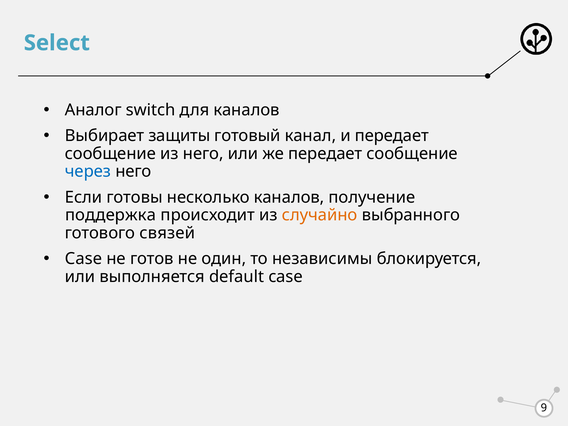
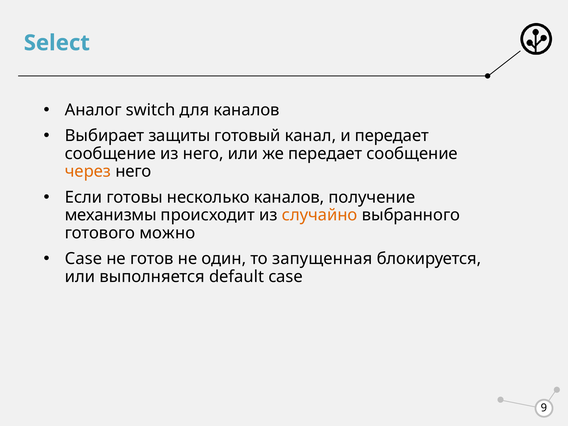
через colour: blue -> orange (88, 172)
поддержка: поддержка -> механизмы (111, 215)
связей: связей -> можно (167, 233)
независимы: независимы -> запущенная (322, 259)
